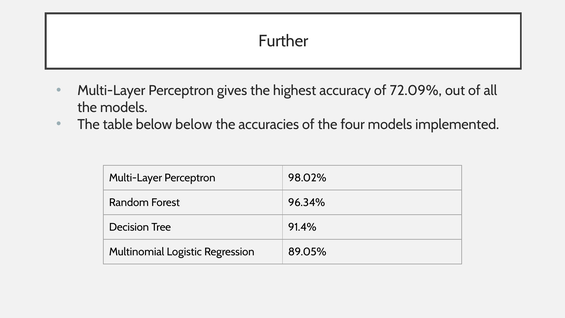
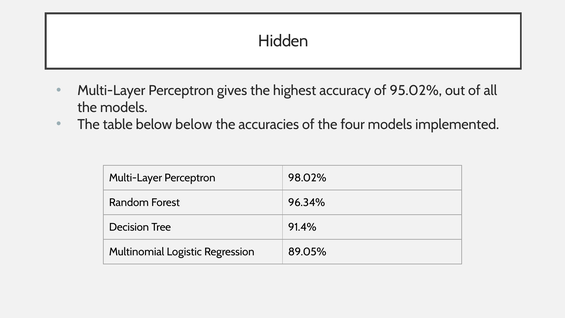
Further: Further -> Hidden (283, 41)
72.09%: 72.09% -> 95.02% (416, 90)
